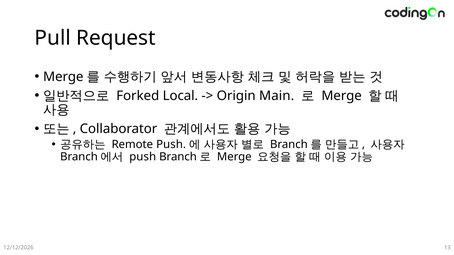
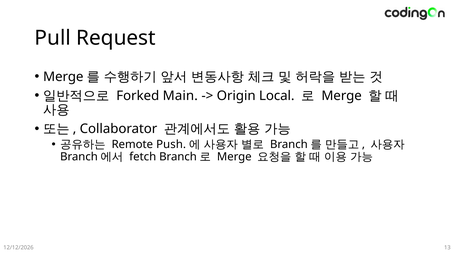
Local: Local -> Main (180, 96)
Main: Main -> Local (277, 96)
push: push -> fetch (143, 157)
